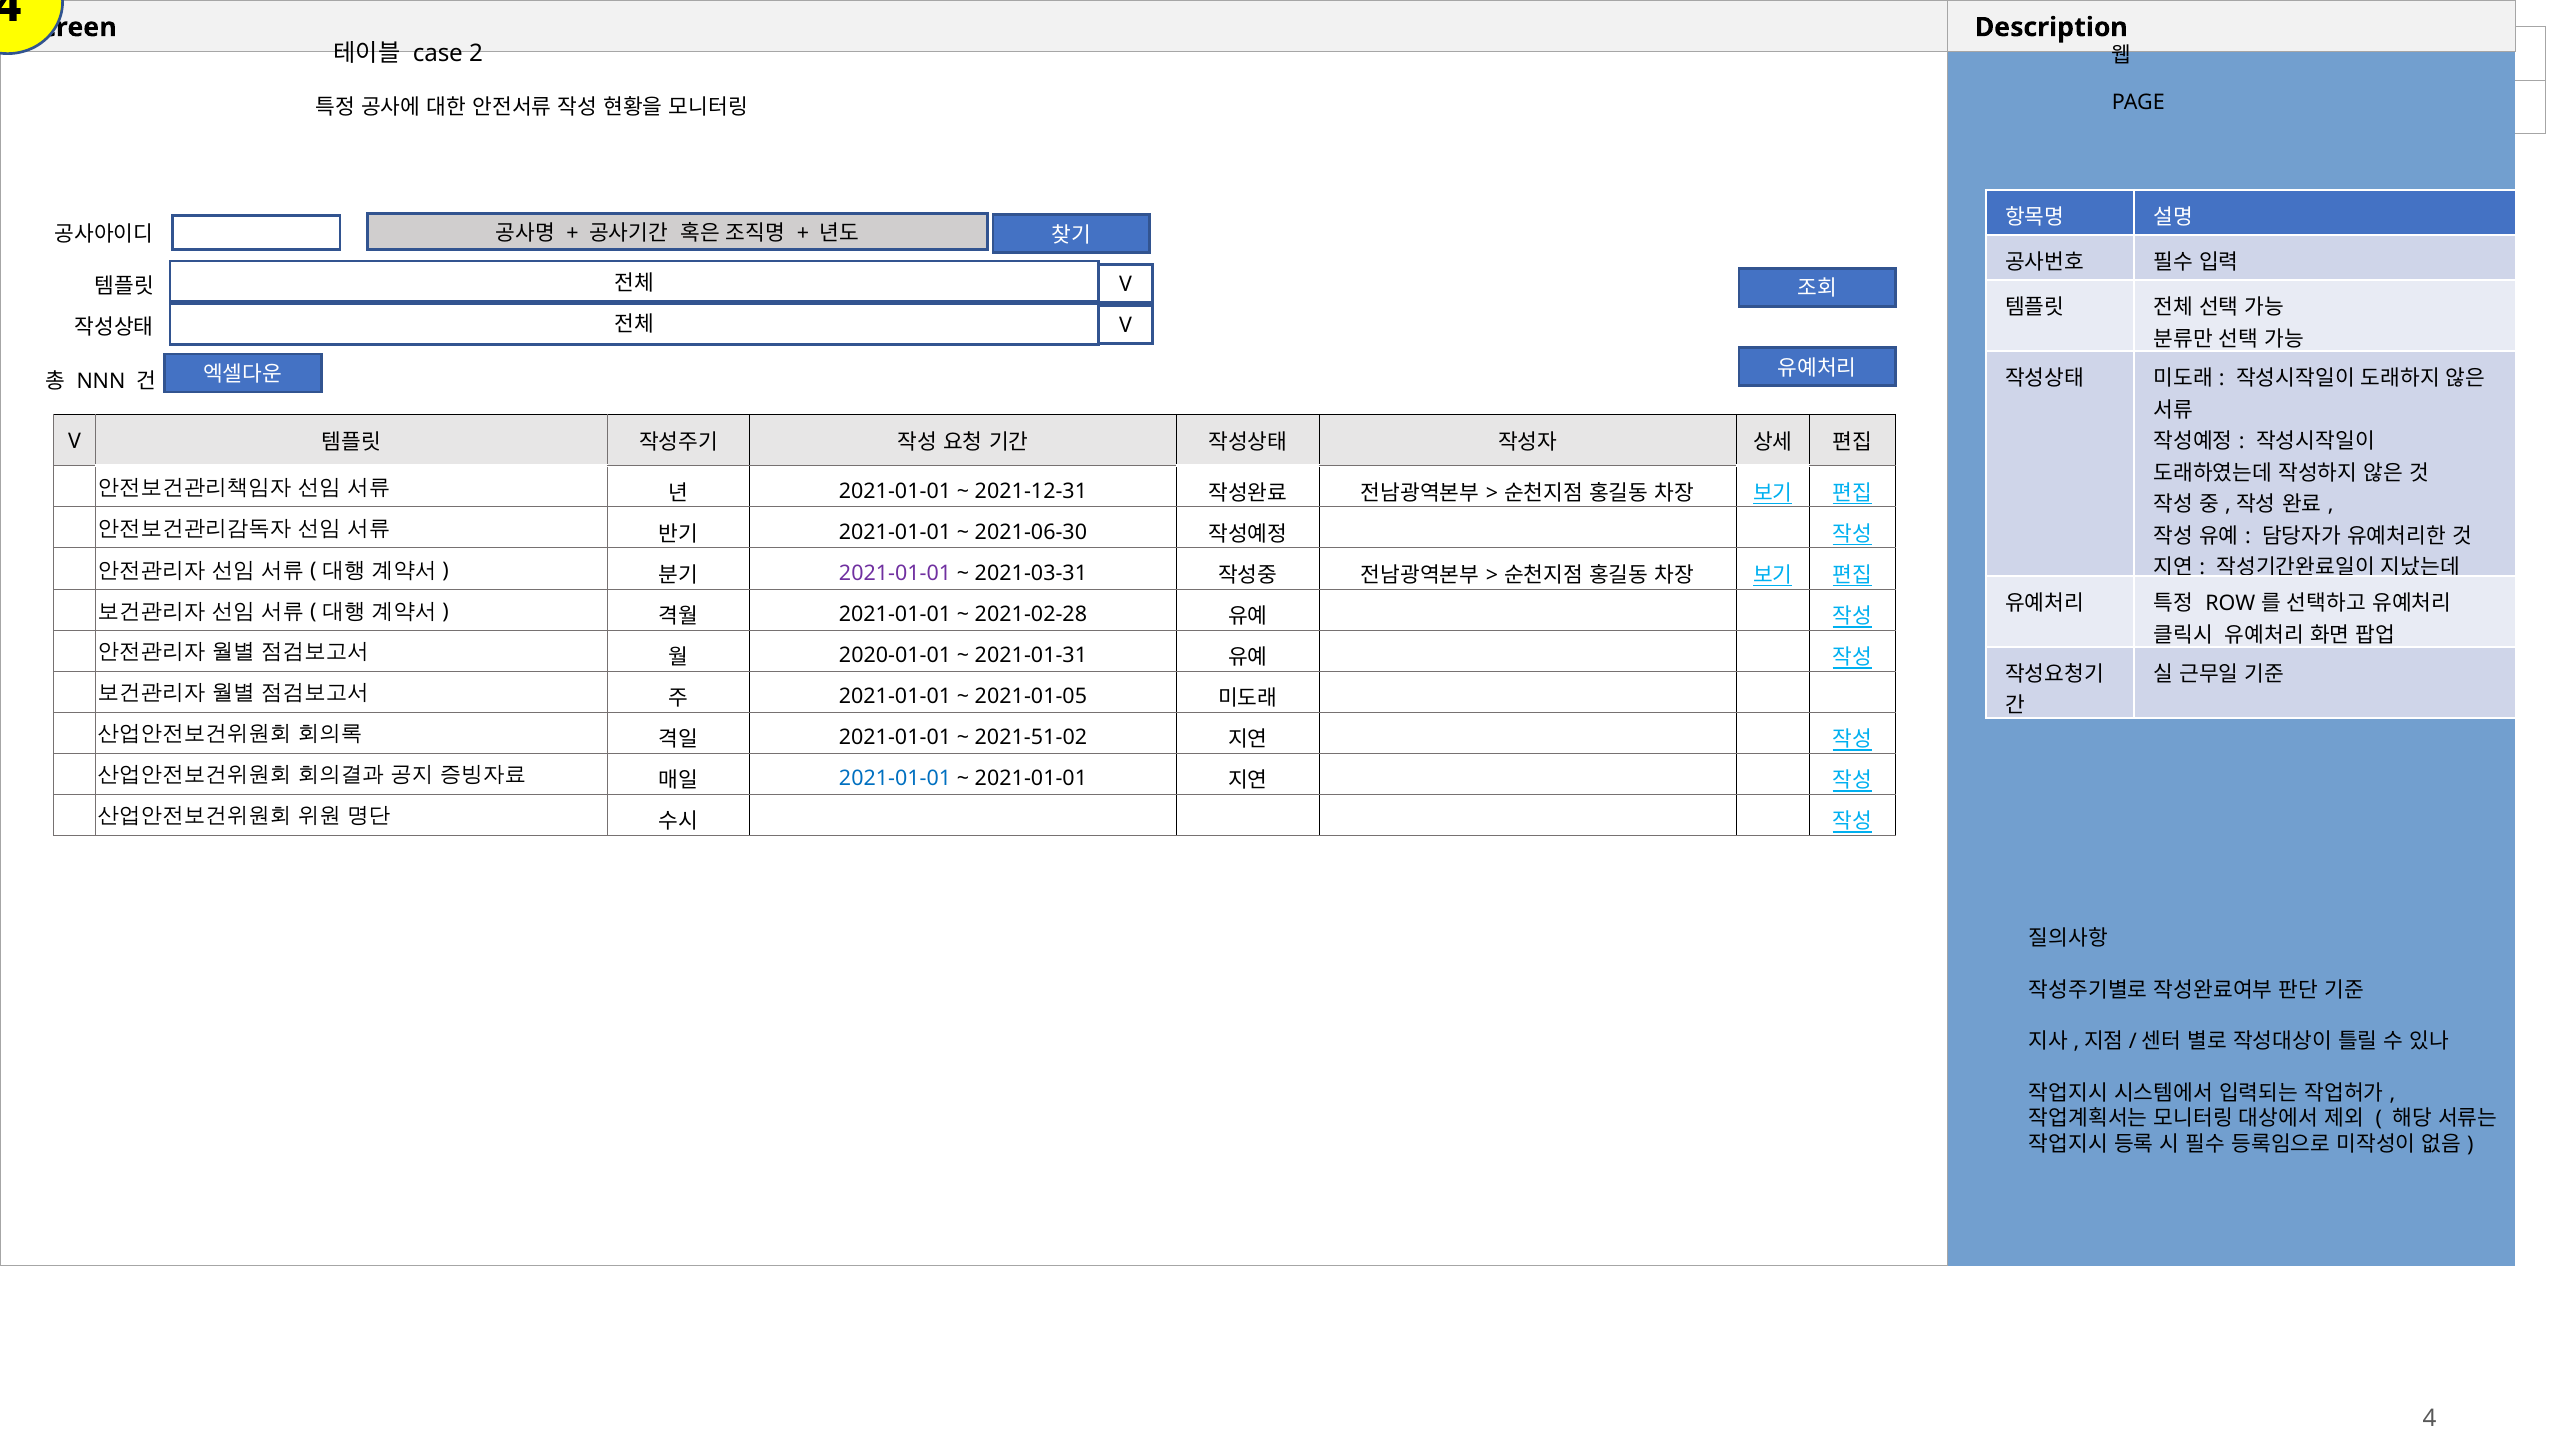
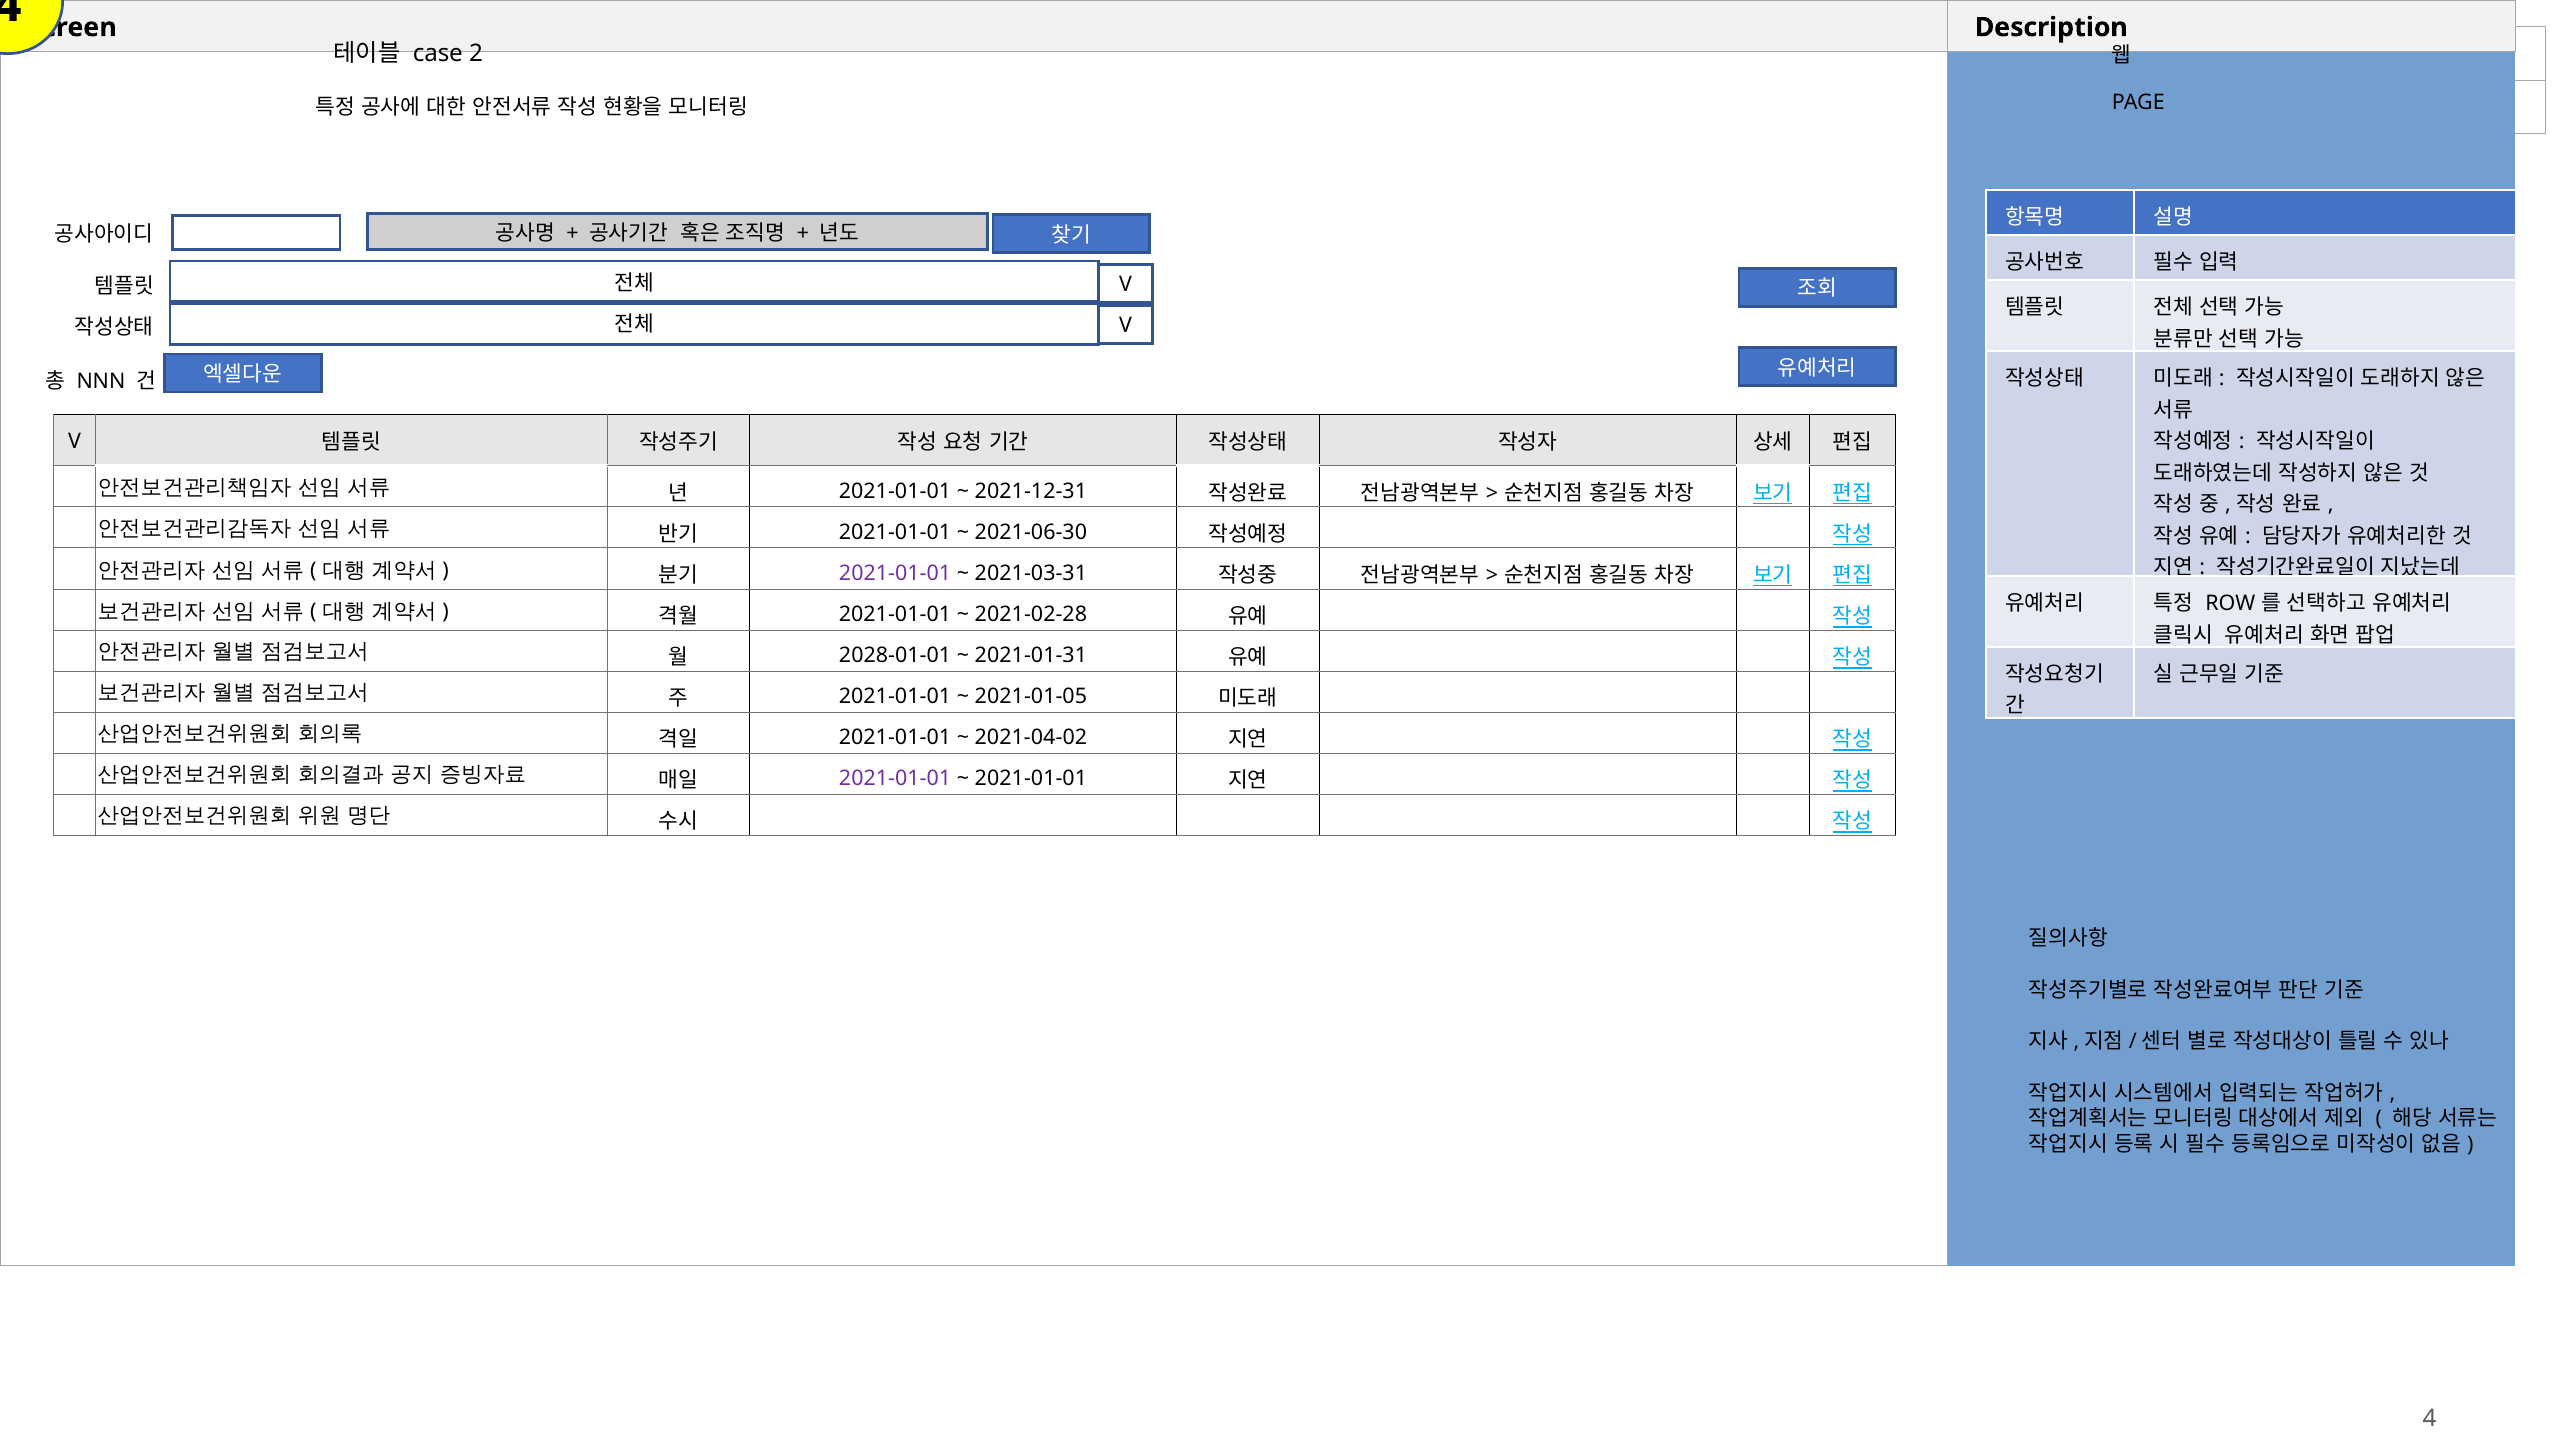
2020-01-01: 2020-01-01 -> 2028-01-01 (895, 656)
2021-51-02: 2021-51-02 -> 2021-04-02 (1031, 738)
2021-01-01 colour: blue -> purple (895, 779)
